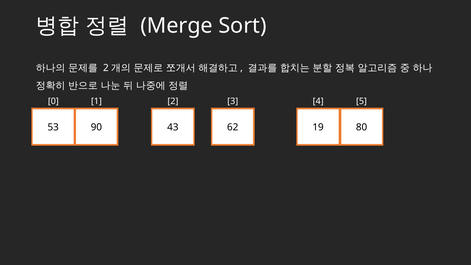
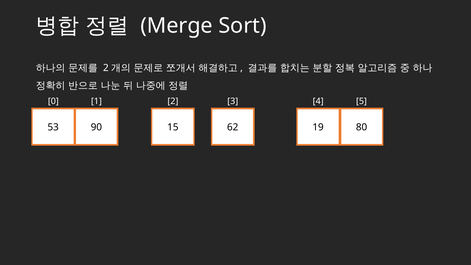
43: 43 -> 15 (173, 127)
